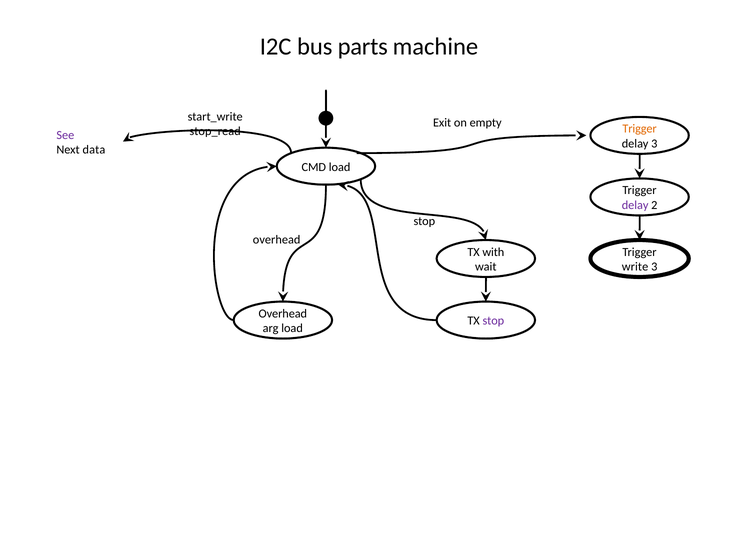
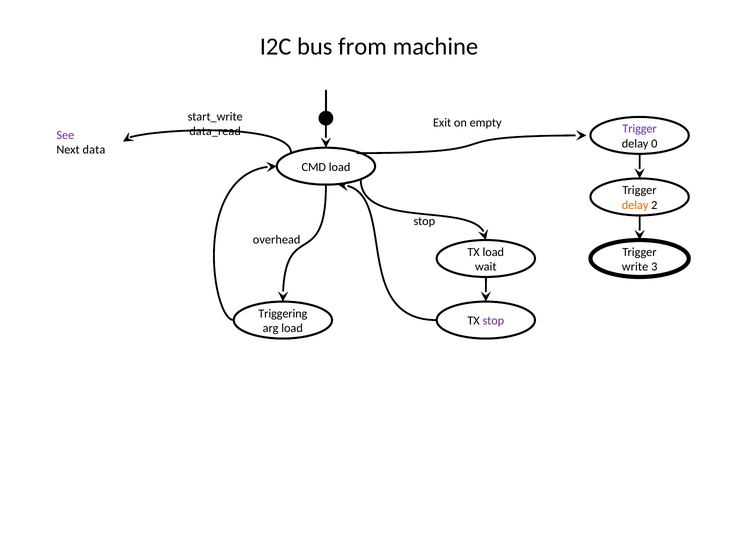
parts: parts -> from (363, 47)
Trigger colour: orange -> purple (640, 129)
stop_read: stop_read -> data_read (215, 131)
delay 3: 3 -> 0 (654, 143)
delay colour: purple -> orange (635, 205)
TX with: with -> load (493, 252)
Overhead: Overhead -> Triggering (283, 313)
